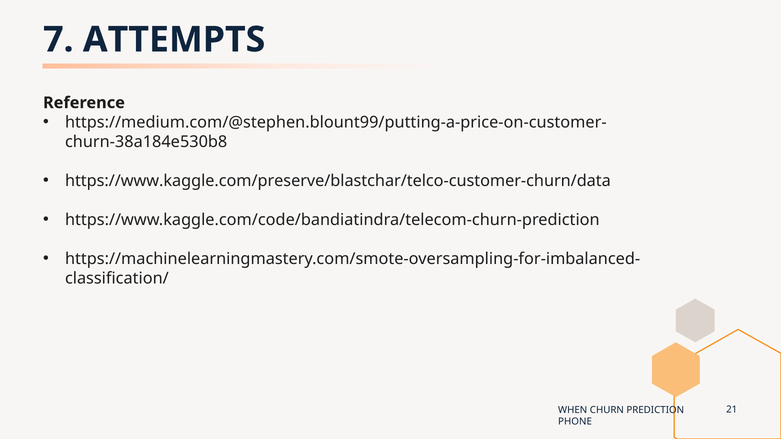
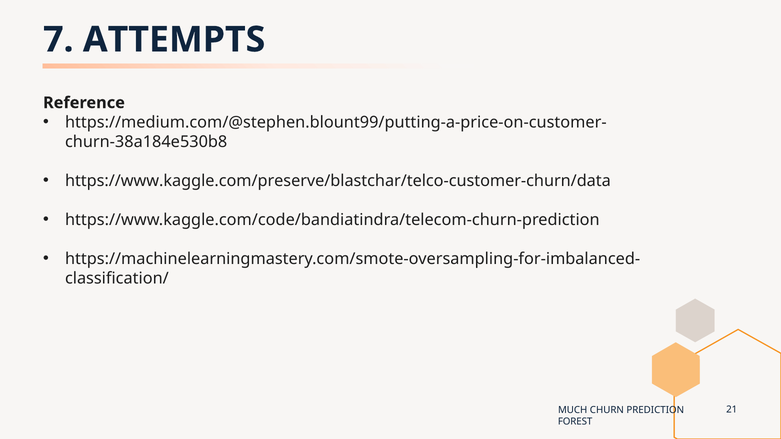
WHEN: WHEN -> MUCH (573, 410)
PHONE: PHONE -> FOREST (575, 422)
